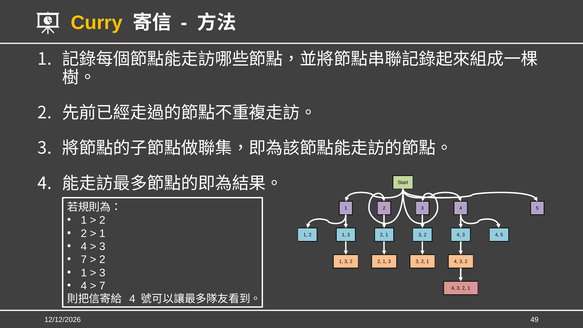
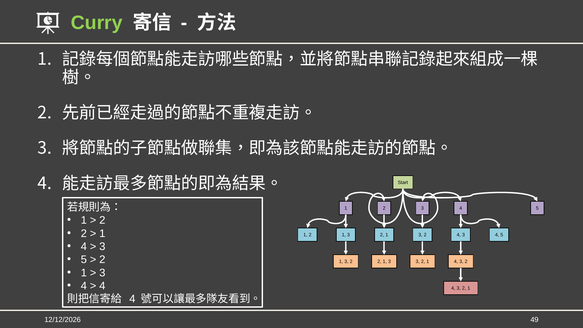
Curry colour: yellow -> light green (97, 23)
7: 7 -> 5 (84, 260)
7: 7 -> 4 (102, 286)
